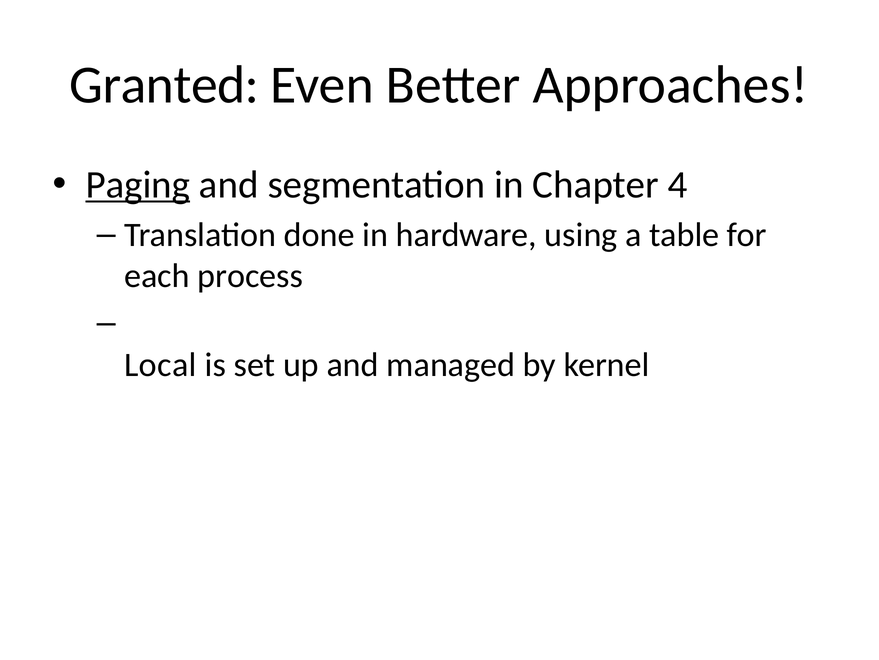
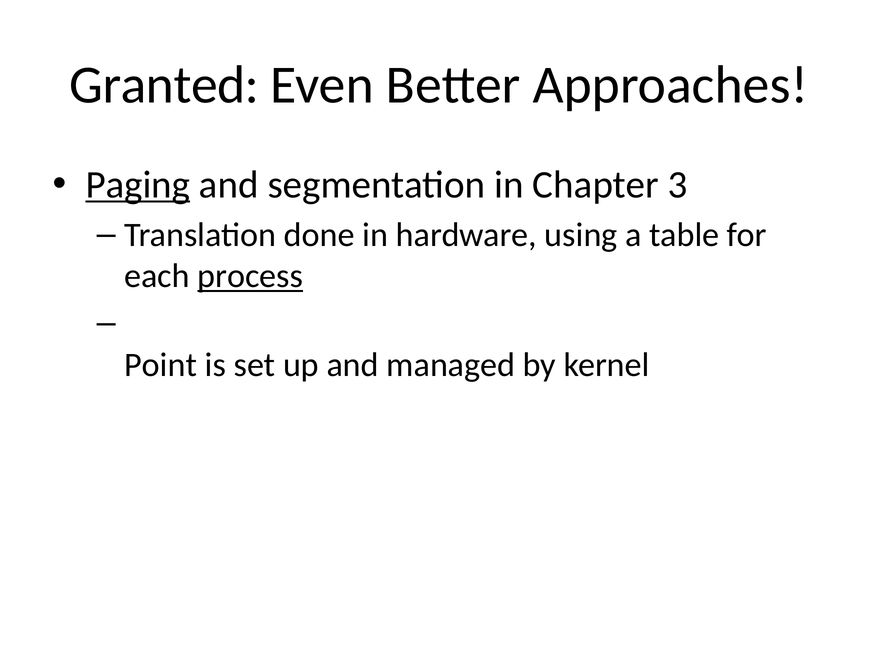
4: 4 -> 3 (677, 184)
process underline: none -> present (250, 276)
Local: Local -> Point (161, 365)
